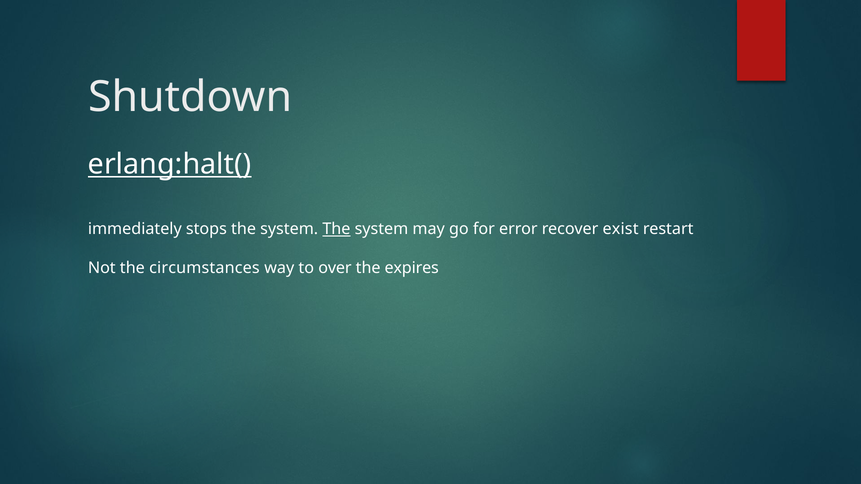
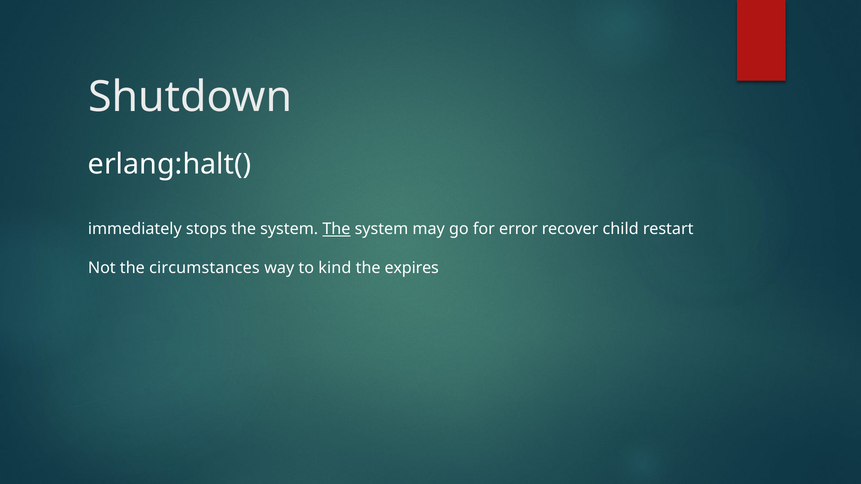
erlang:halt( underline: present -> none (170, 164)
exist: exist -> child (621, 229)
over: over -> kind (335, 268)
